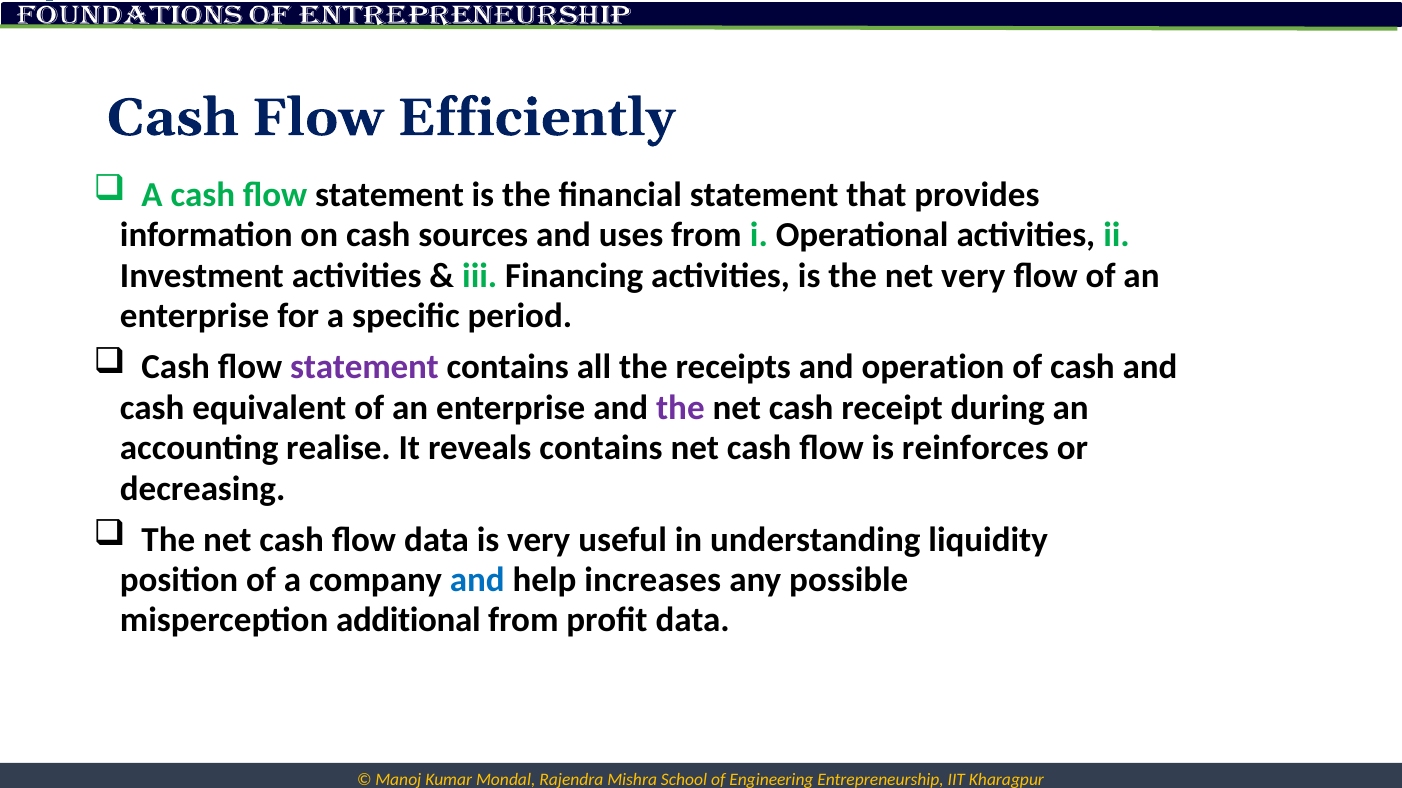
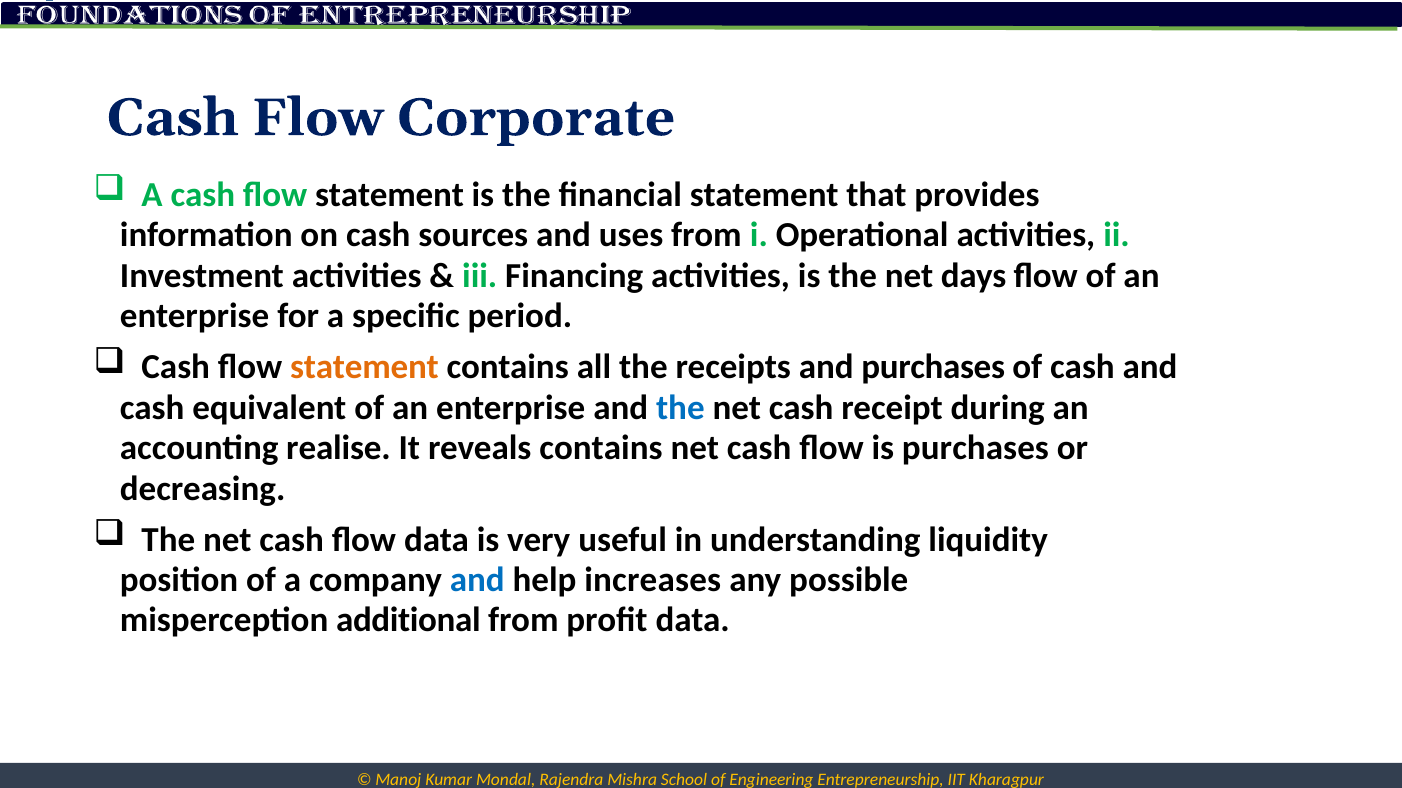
Efficiently: Efficiently -> Corporate (536, 118)
net very: very -> days (974, 276)
statement colour: purple -> orange (365, 368)
and operation: operation -> purchases (933, 368)
the colour: purple -> blue (680, 408)
is reinforces: reinforces -> purchases (975, 448)
